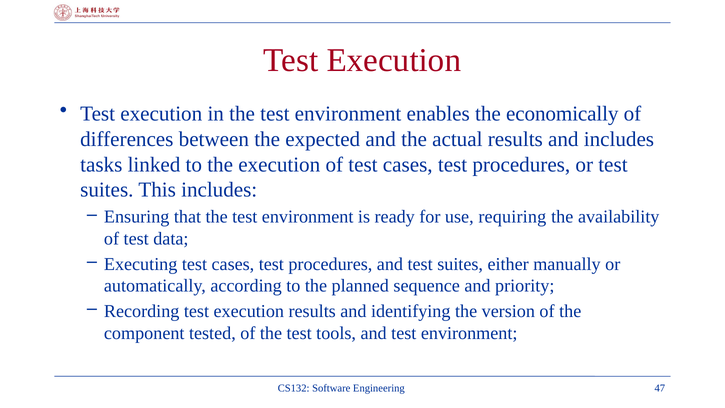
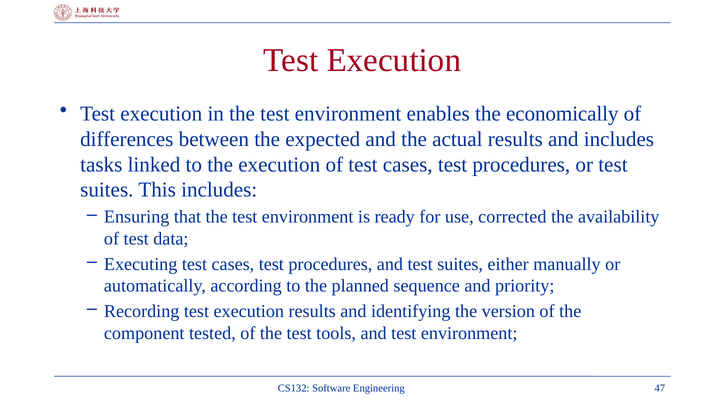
requiring: requiring -> corrected (512, 217)
